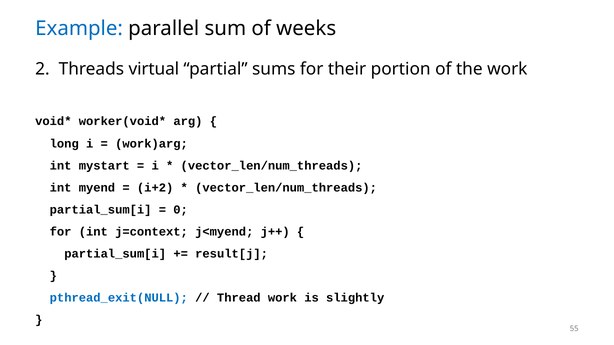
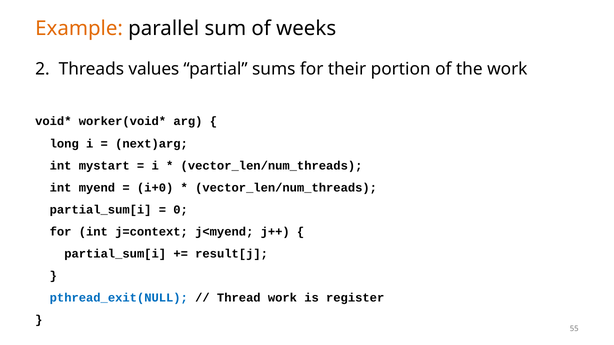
Example colour: blue -> orange (79, 29)
virtual: virtual -> values (154, 69)
work)arg: work)arg -> next)arg (152, 144)
i+2: i+2 -> i+0 (155, 188)
slightly: slightly -> register (355, 298)
